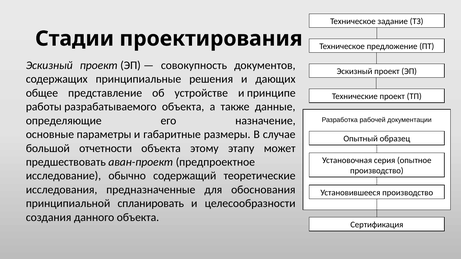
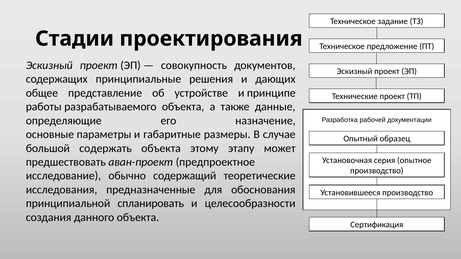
отчетности: отчетности -> содержать (106, 148)
